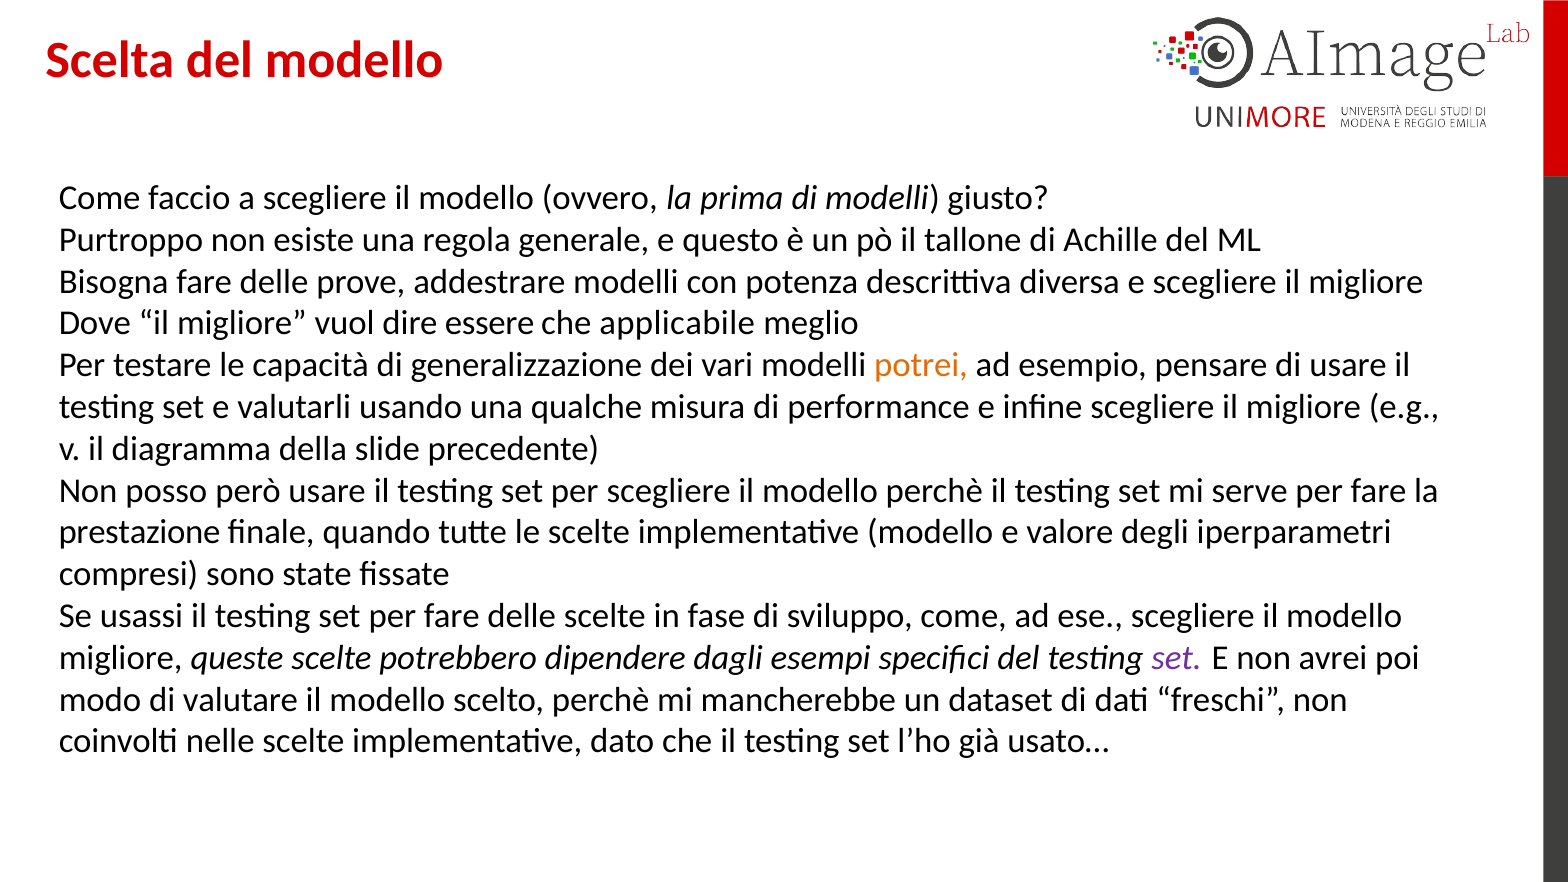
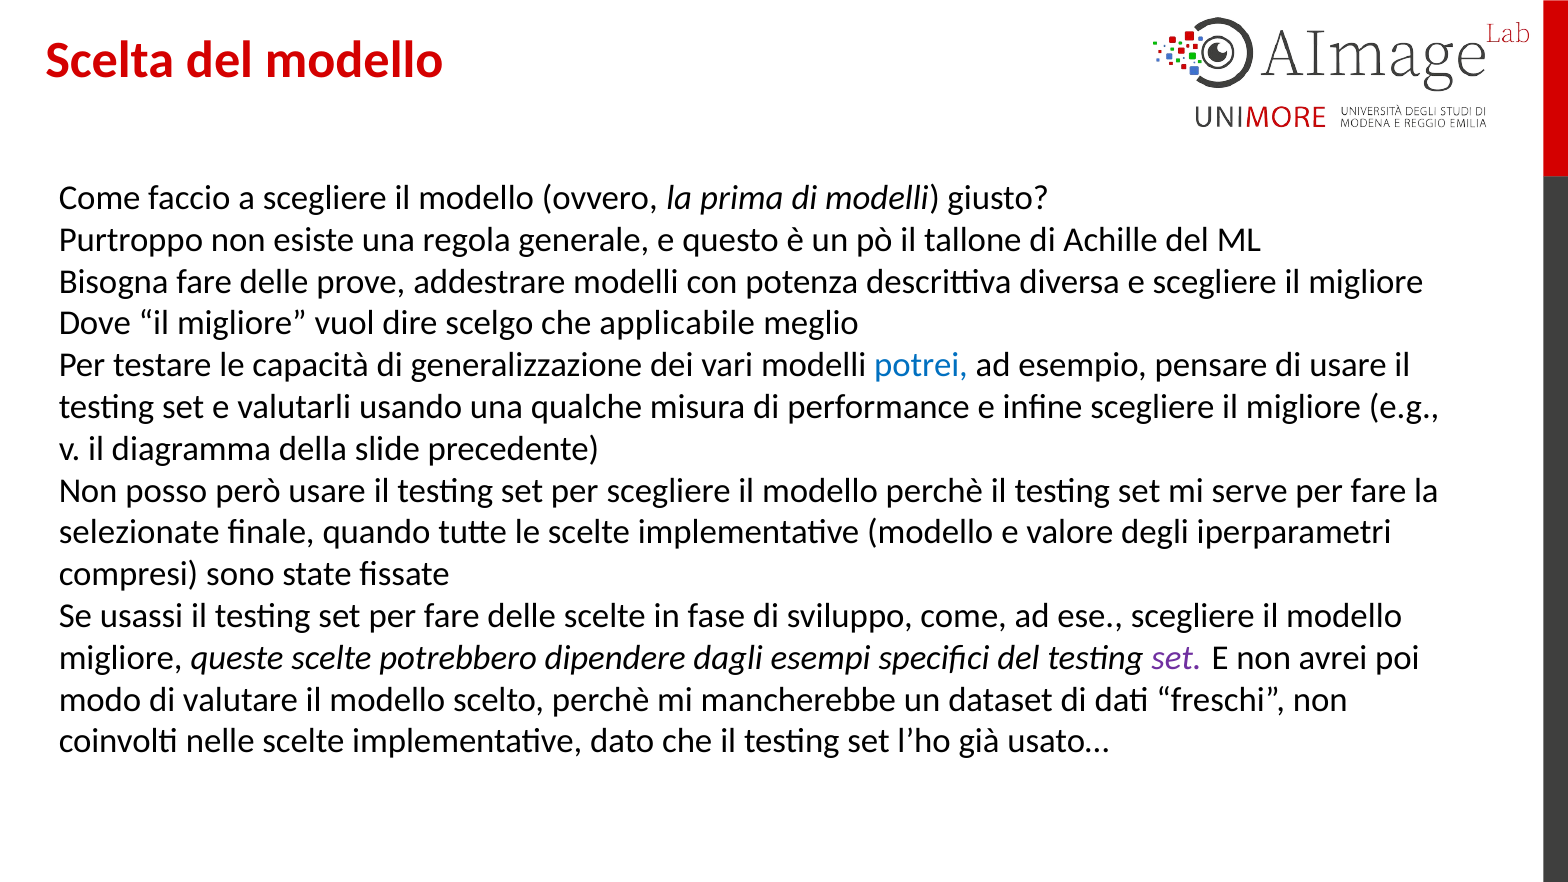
essere: essere -> scelgo (489, 323)
potrei colour: orange -> blue (921, 365)
prestazione: prestazione -> selezionate (139, 532)
